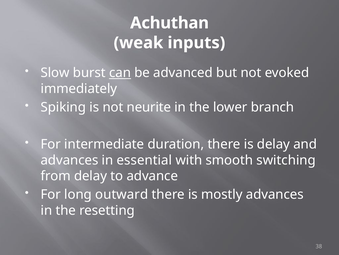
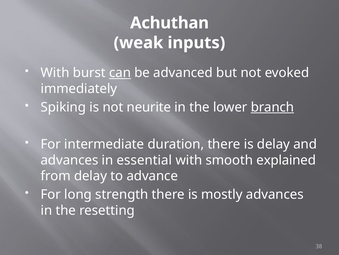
Slow: Slow -> With (55, 73)
branch underline: none -> present (272, 107)
switching: switching -> explained (286, 160)
outward: outward -> strength (122, 194)
